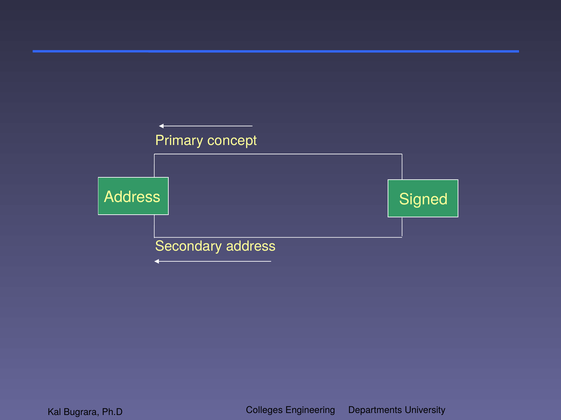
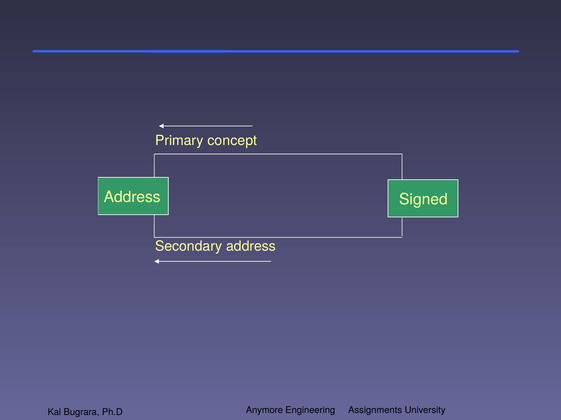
Colleges: Colleges -> Anymore (264, 411)
Departments: Departments -> Assignments (375, 411)
